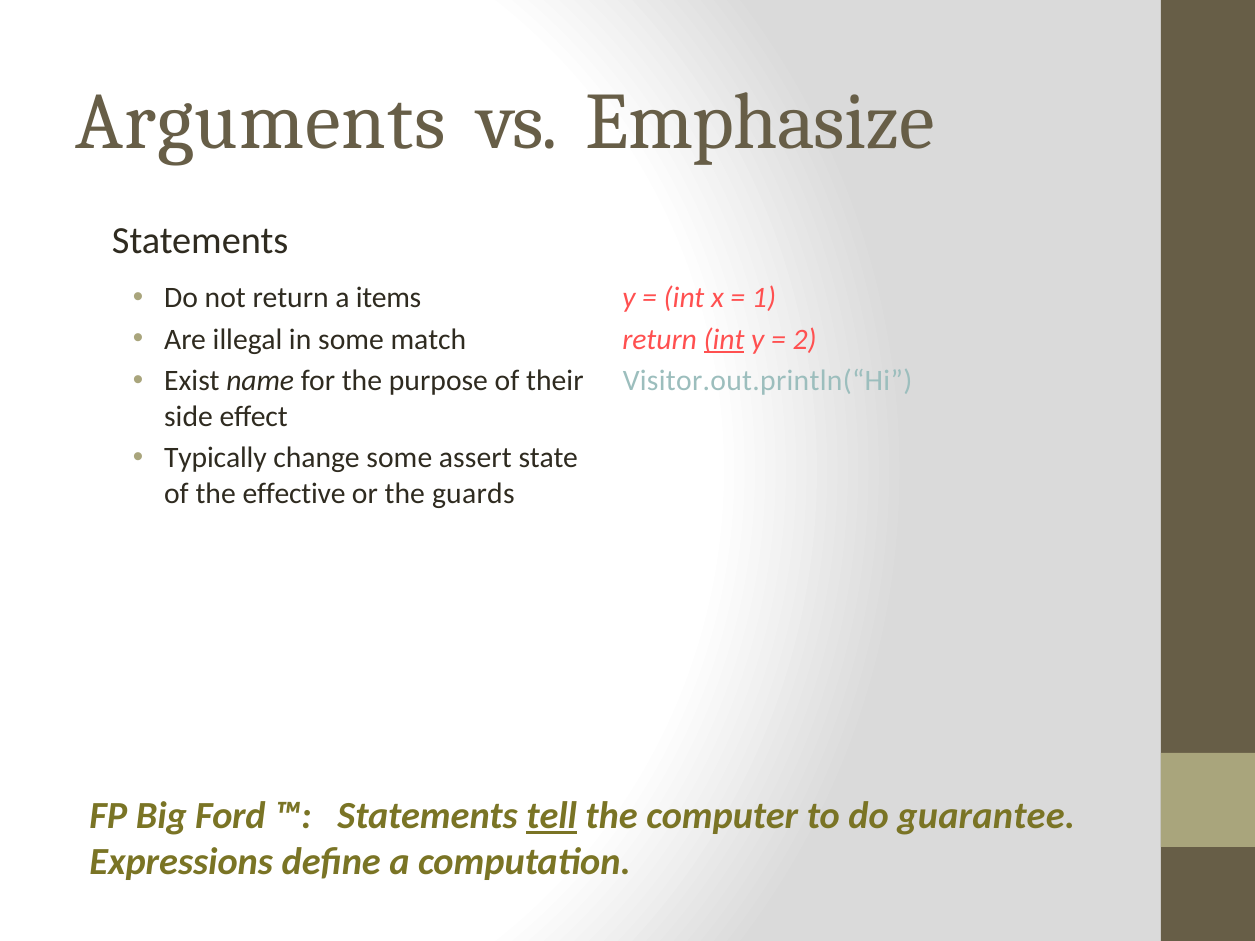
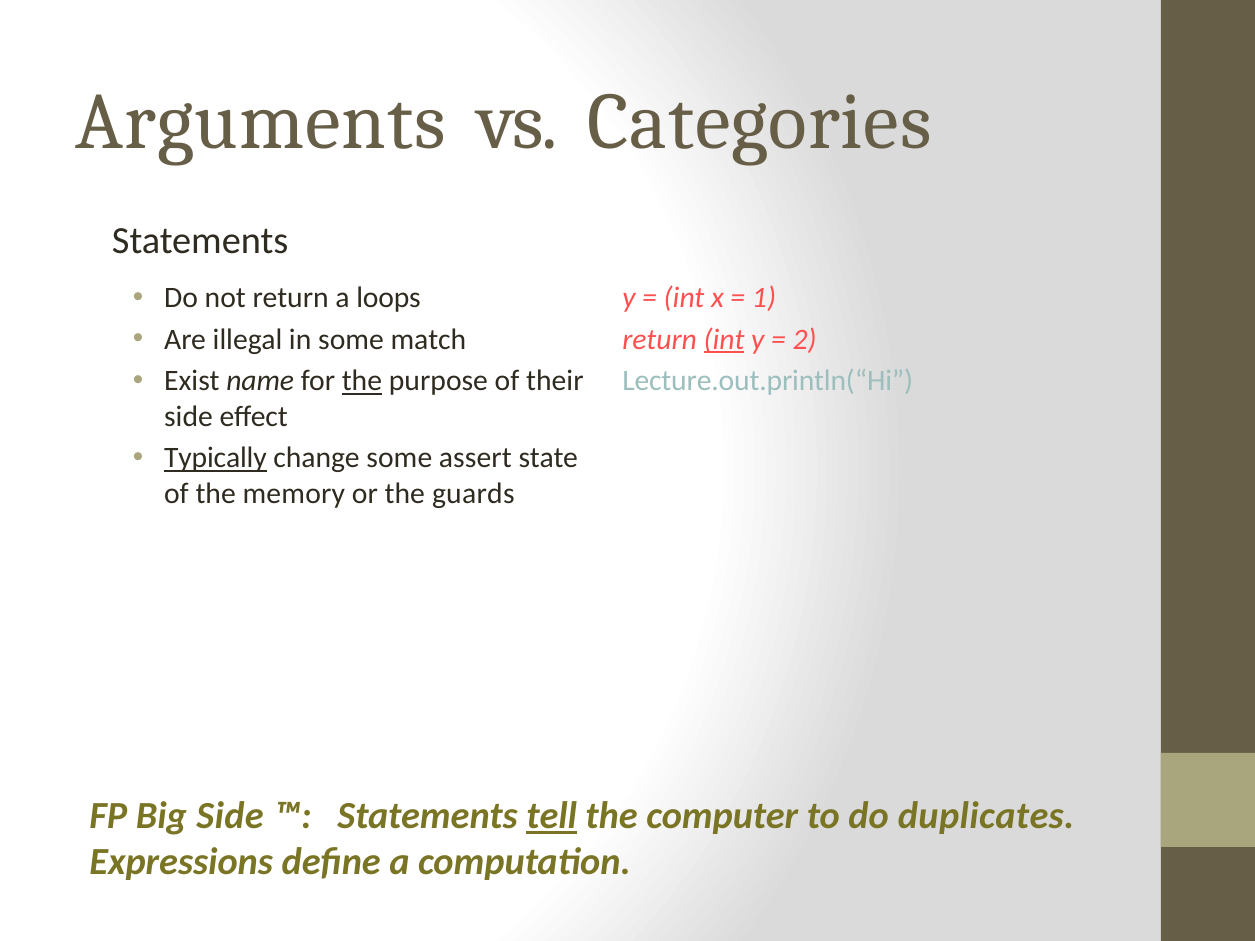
Emphasize: Emphasize -> Categories (759, 122)
items: items -> loops (389, 298)
the underline: none -> present (362, 381)
Visitor.out.println(“Hi: Visitor.out.println(“Hi -> Lecture.out.println(“Hi (768, 381)
Typically underline: none -> present (215, 458)
effective: effective -> memory (294, 494)
Big Ford: Ford -> Side (230, 816)
guarantee: guarantee -> duplicates (986, 816)
